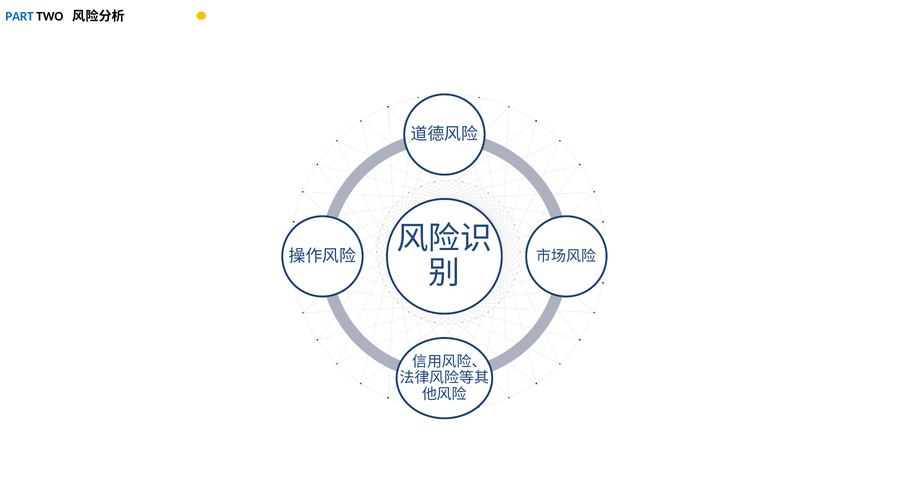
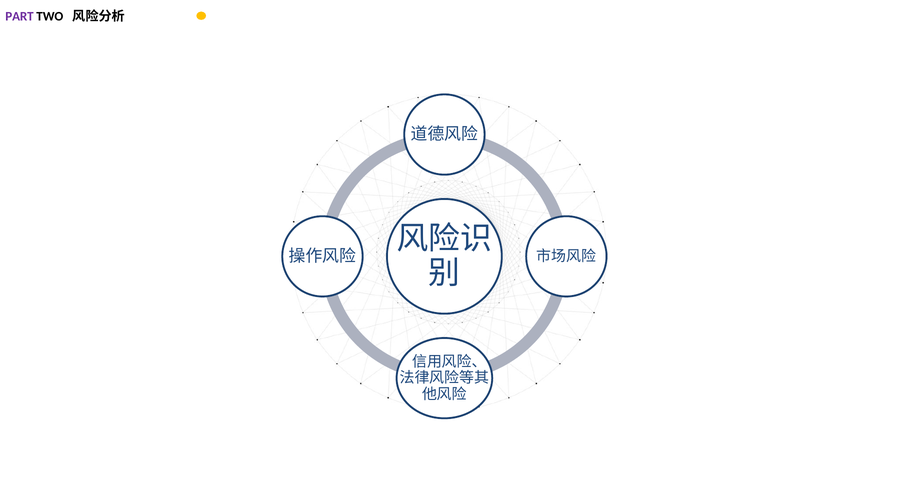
PART colour: blue -> purple (20, 17)
